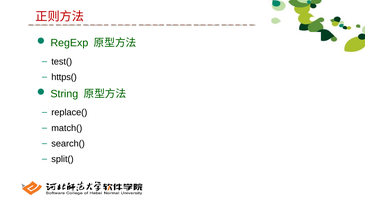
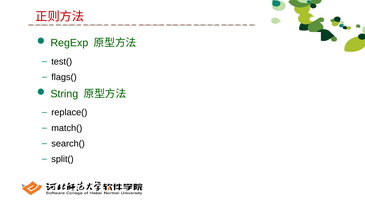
https(: https( -> flags( (64, 77)
